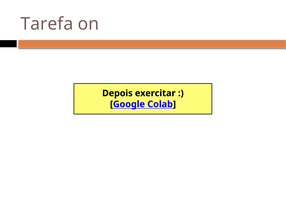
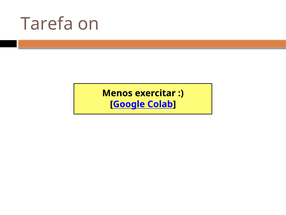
Depois: Depois -> Menos (117, 93)
